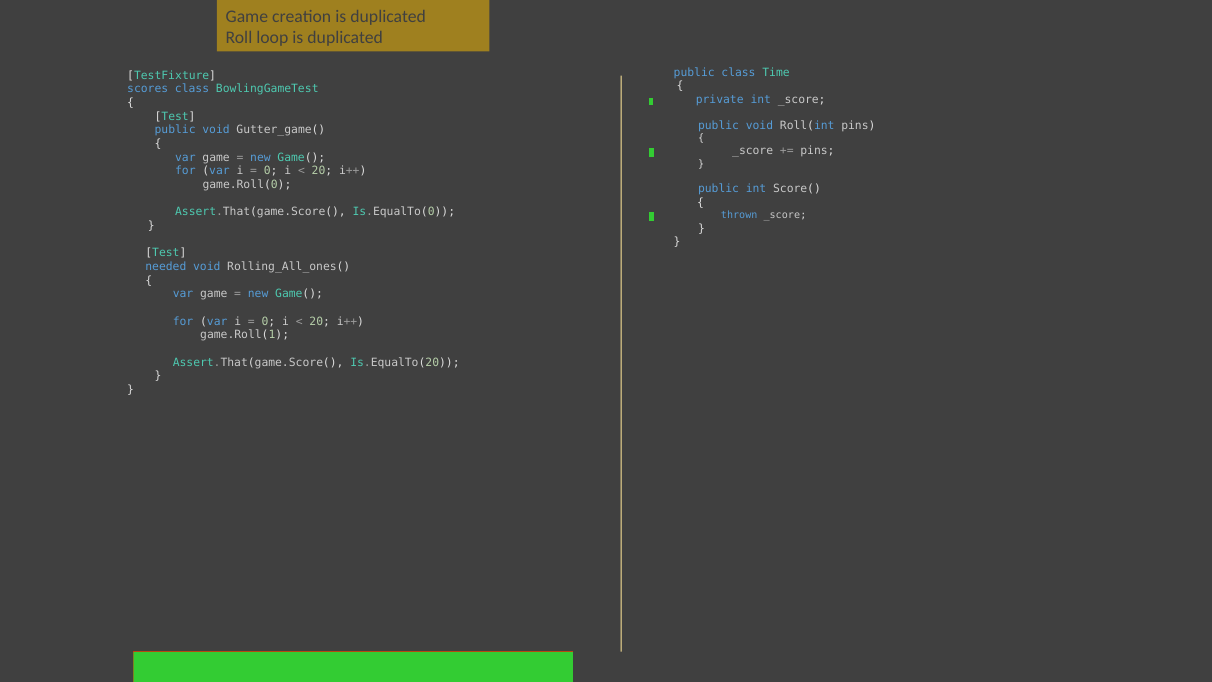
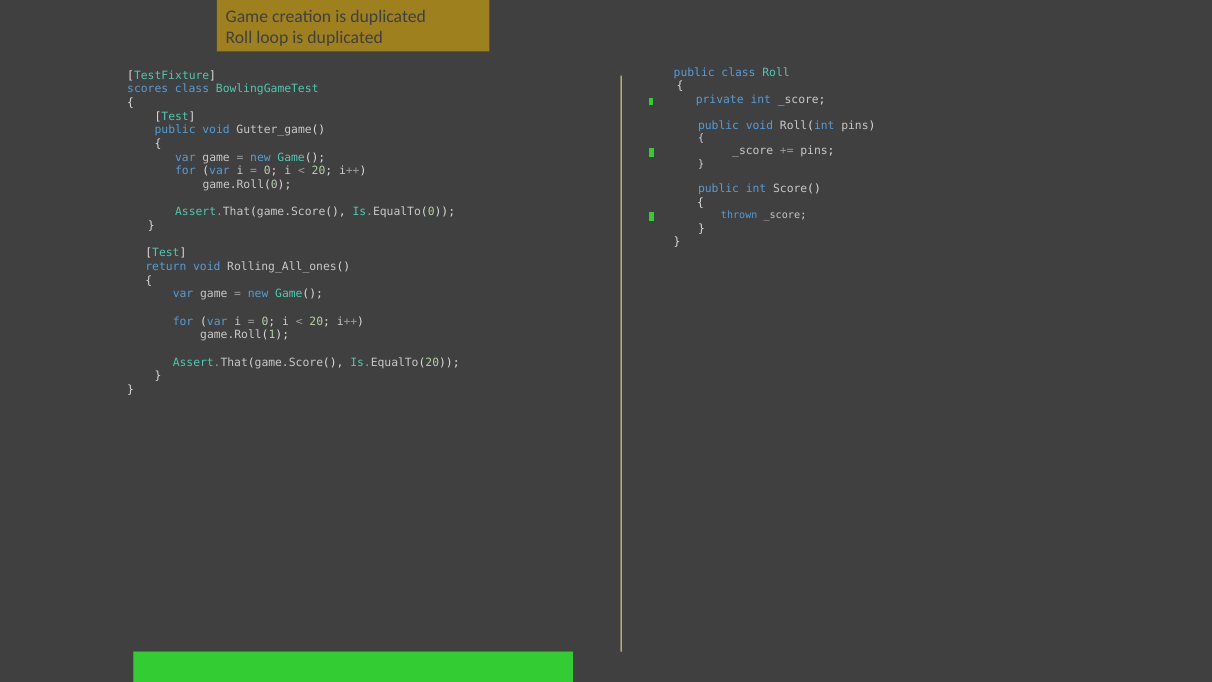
class Time: Time -> Roll (776, 72)
needed: needed -> return (166, 267)
